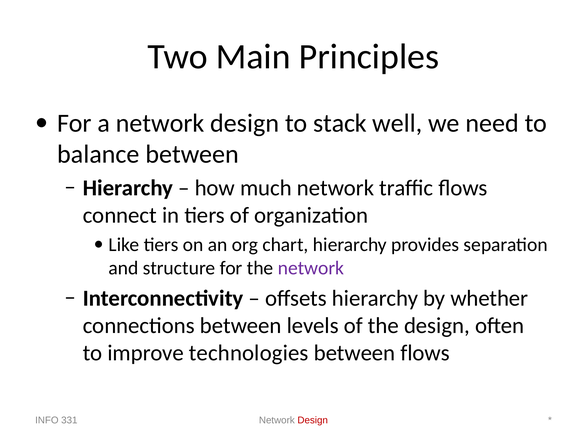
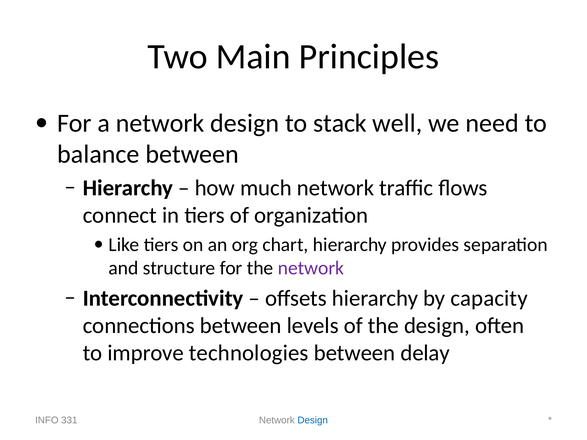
whether: whether -> capacity (489, 298)
between flows: flows -> delay (425, 353)
Design colour: red -> blue (313, 420)
